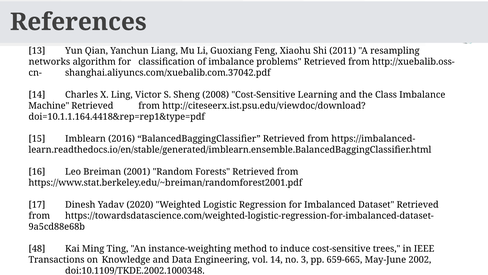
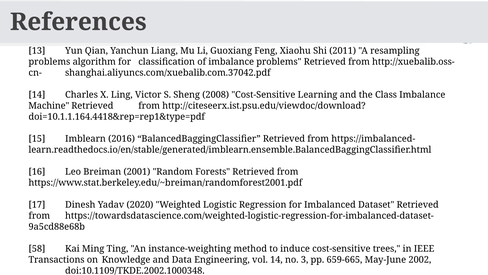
networks: networks -> problems (49, 62)
48: 48 -> 58 (37, 248)
